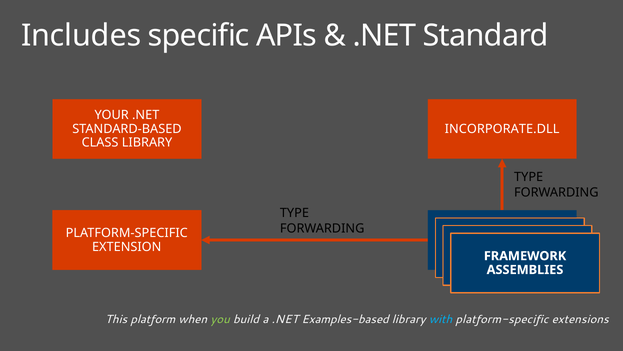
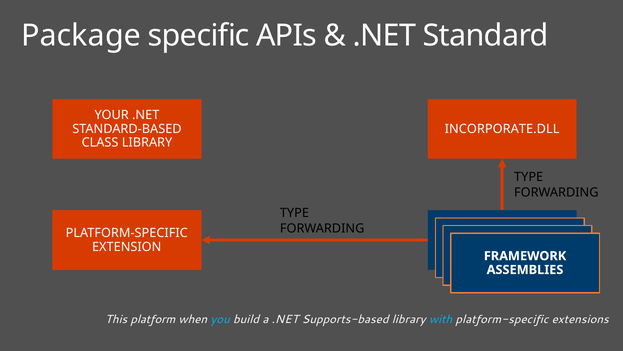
Includes: Includes -> Package (81, 36)
you colour: light green -> light blue (220, 319)
Examples-based: Examples-based -> Supports-based (345, 319)
